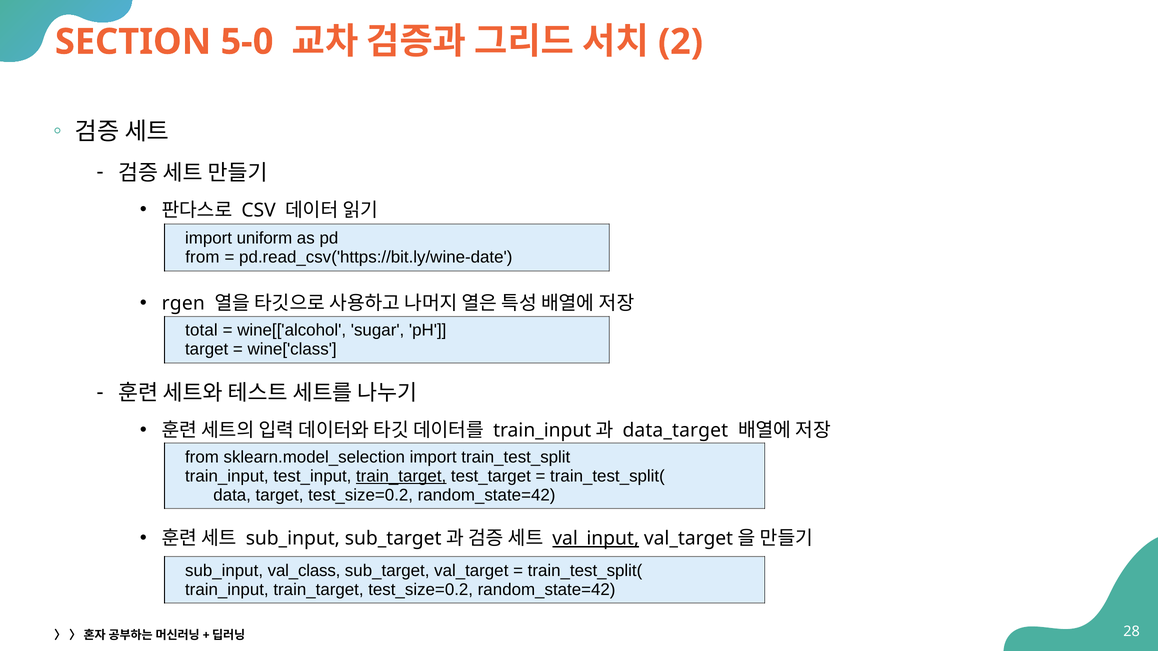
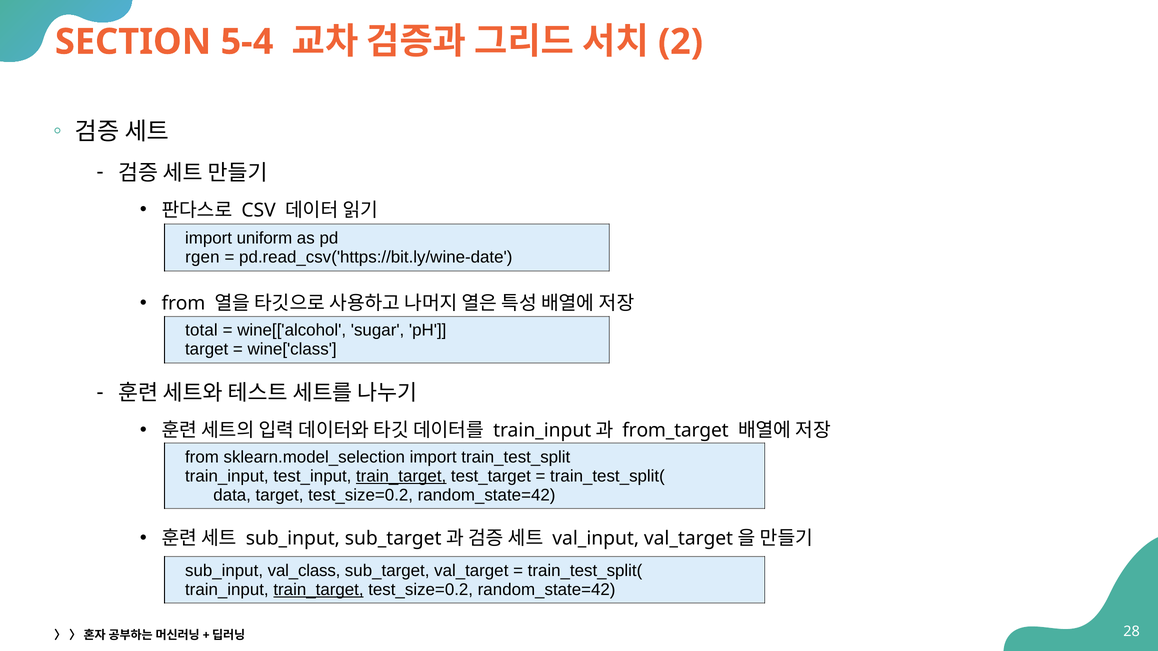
5-0: 5-0 -> 5-4 (247, 42)
from: from -> rgen (202, 257)
rgen: rgen -> from (183, 304)
data_target: data_target -> from_target (675, 431)
val_input underline: present -> none (596, 539)
train_target underline: none -> present (319, 590)
